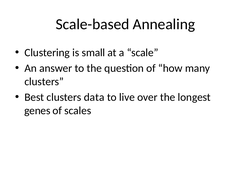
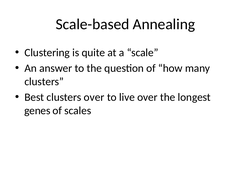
small: small -> quite (93, 53)
clusters data: data -> over (94, 97)
